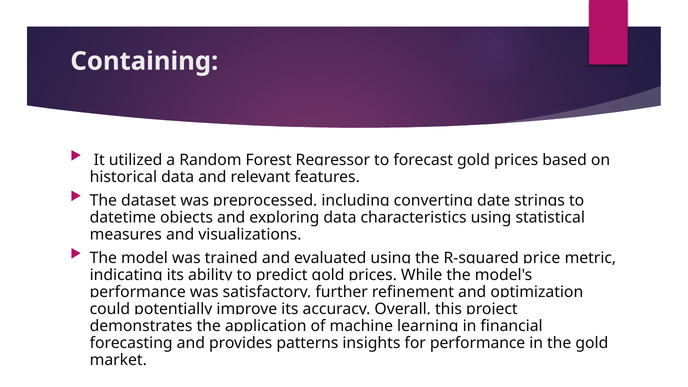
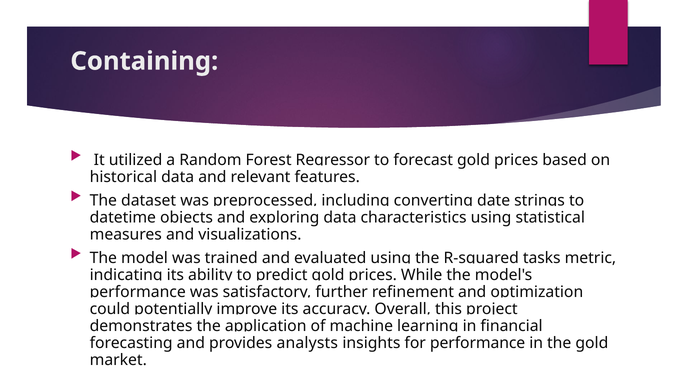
price: price -> tasks (542, 258)
patterns: patterns -> analysts (307, 343)
